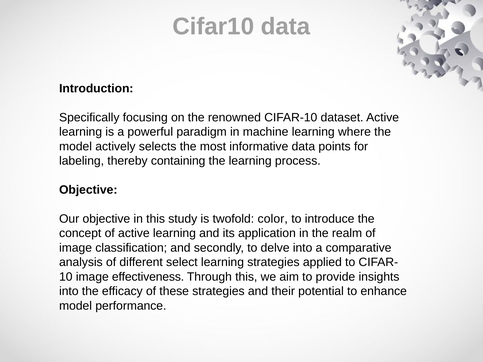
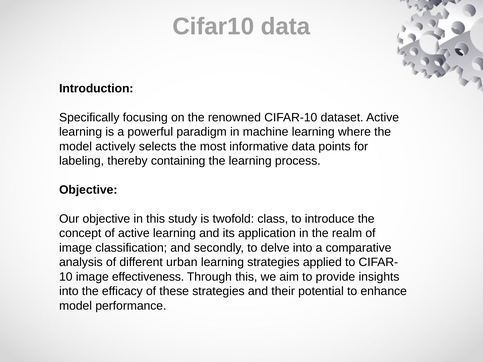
color: color -> class (273, 219)
select: select -> urban (182, 262)
